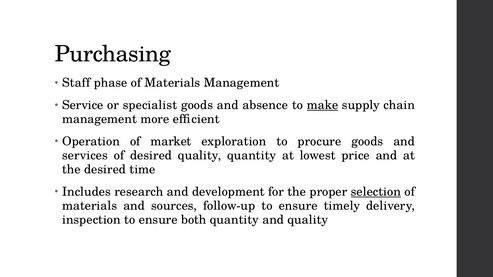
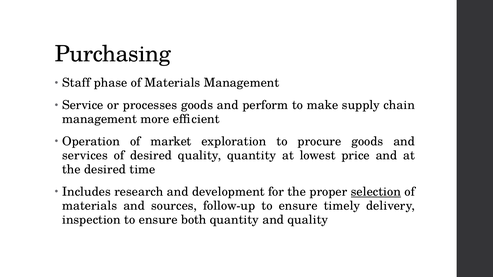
specialist: specialist -> processes (150, 105)
absence: absence -> perform (265, 105)
make underline: present -> none (323, 105)
